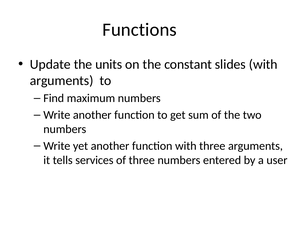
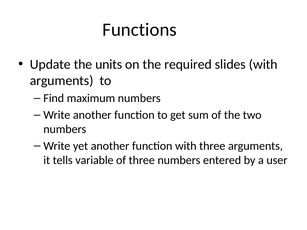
constant: constant -> required (188, 64)
services: services -> variable (94, 160)
